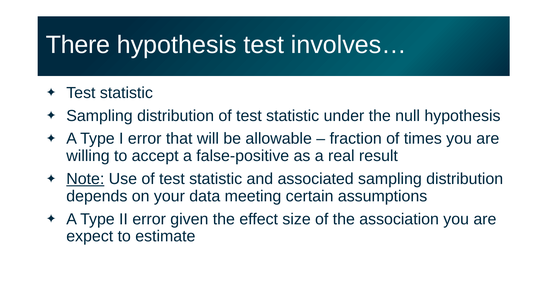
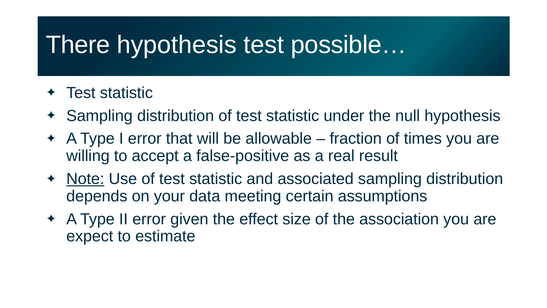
involves…: involves… -> possible… (349, 45)
